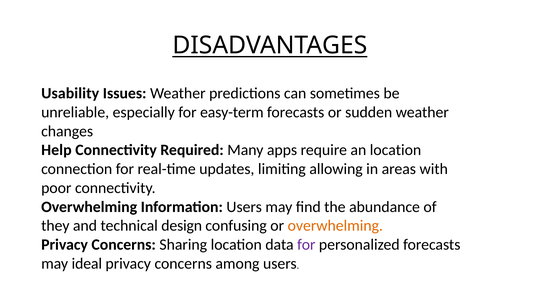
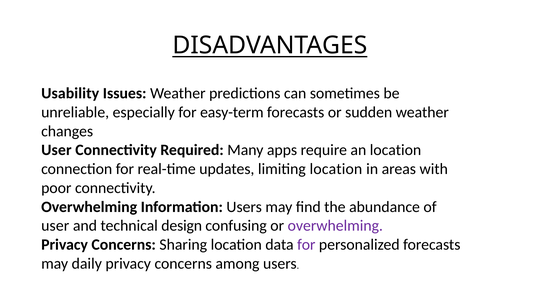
Help: Help -> User (56, 150)
limiting allowing: allowing -> location (336, 169)
they: they -> user (55, 226)
overwhelming colour: orange -> purple (335, 226)
ideal: ideal -> daily (87, 263)
